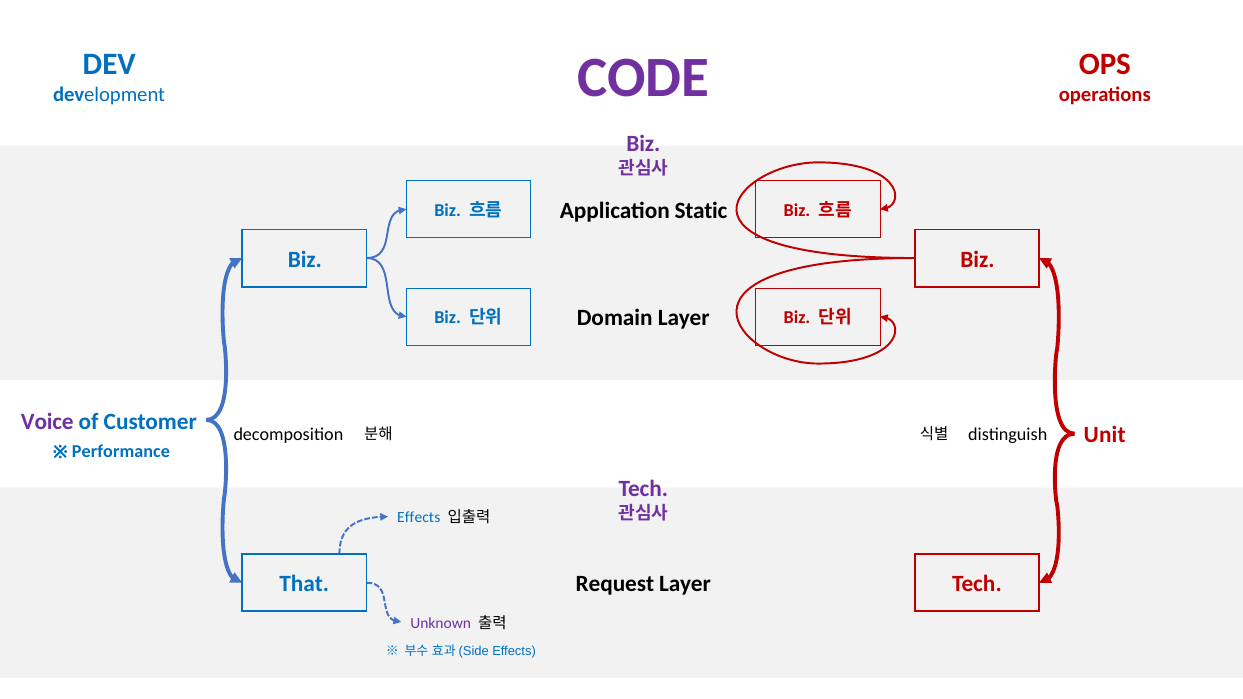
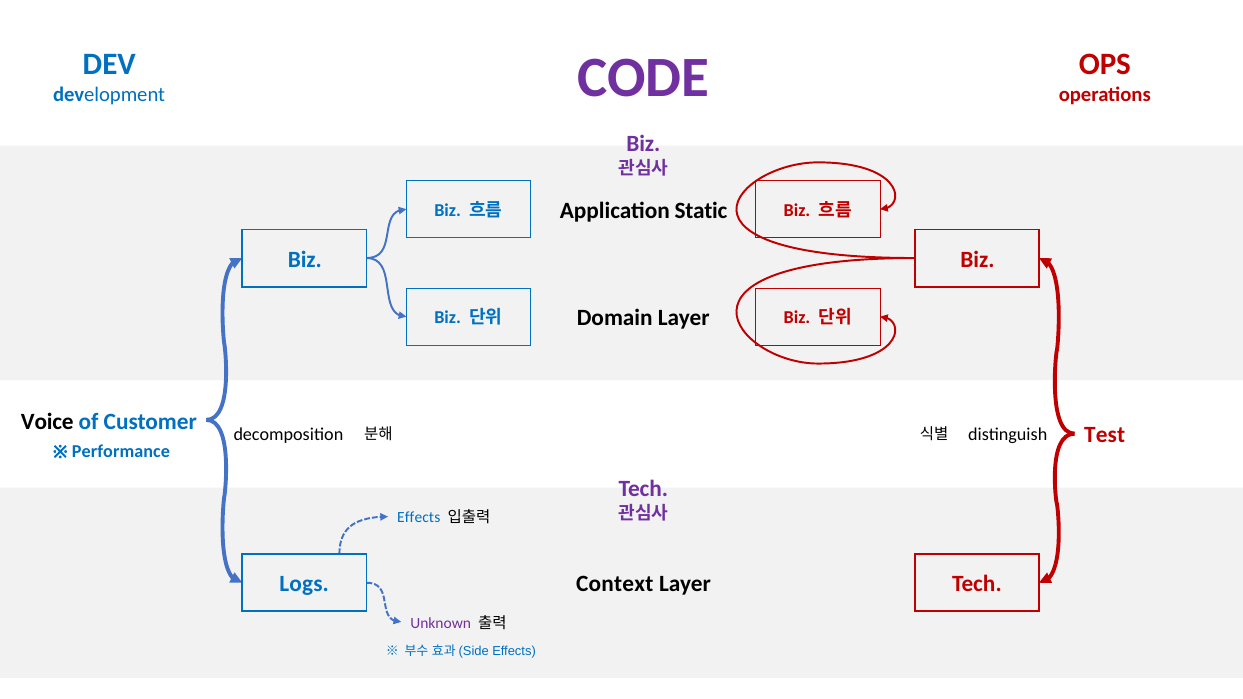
Voice colour: purple -> black (47, 422)
Unit: Unit -> Test (1105, 435)
That: That -> Logs (304, 584)
Request: Request -> Context (615, 584)
